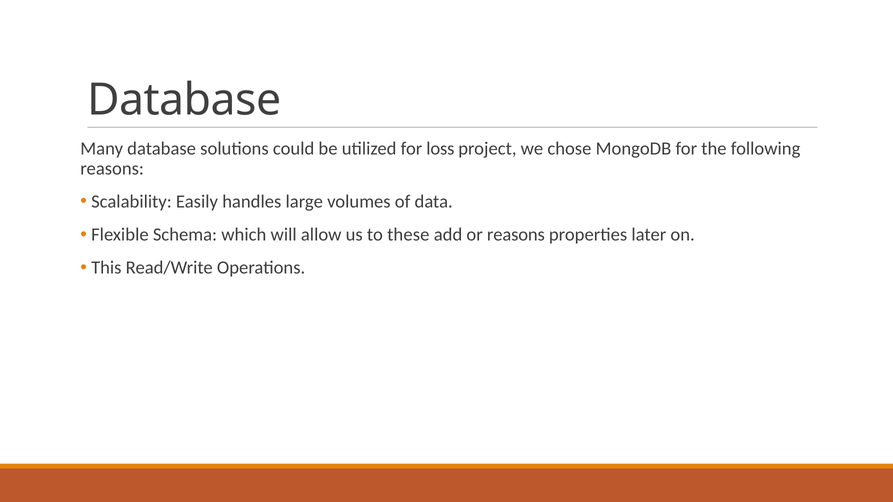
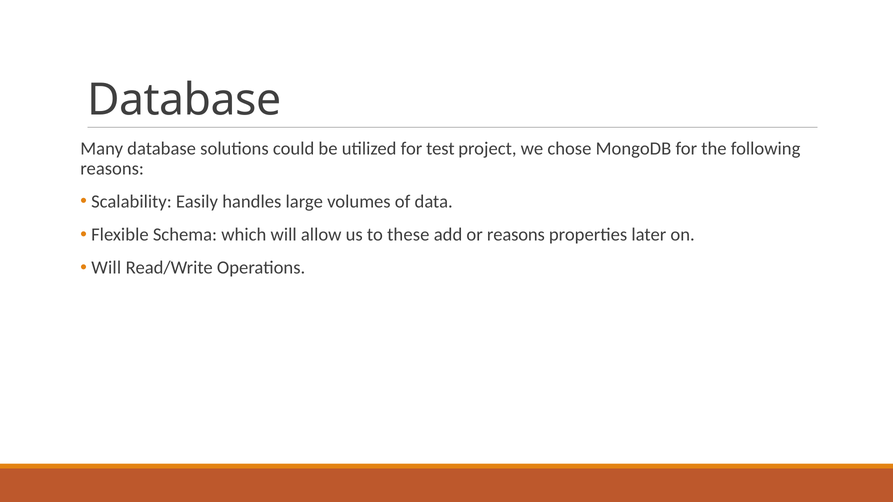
loss: loss -> test (440, 148)
This: This -> Will (106, 268)
